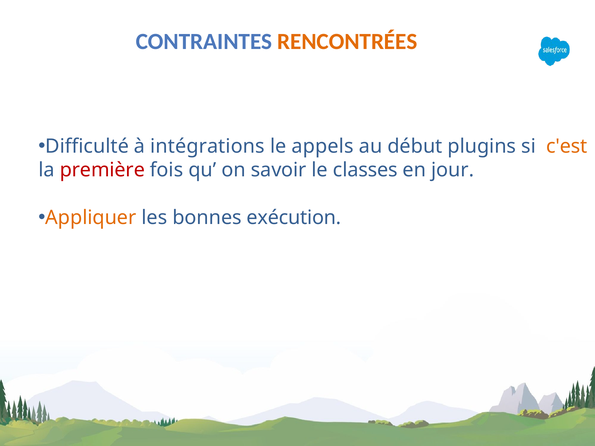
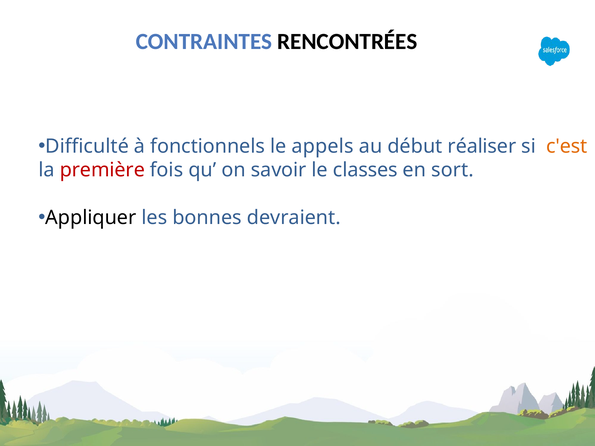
RENCONTRÉES colour: orange -> black (347, 42)
intégrations: intégrations -> fonctionnels (208, 146)
plugins: plugins -> réaliser (482, 146)
jour: jour -> sort (453, 170)
Appliquer colour: orange -> black (91, 218)
exécution: exécution -> devraient (294, 218)
